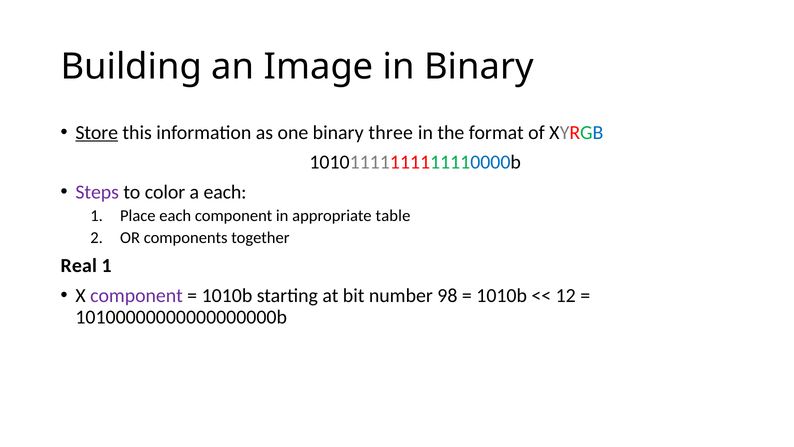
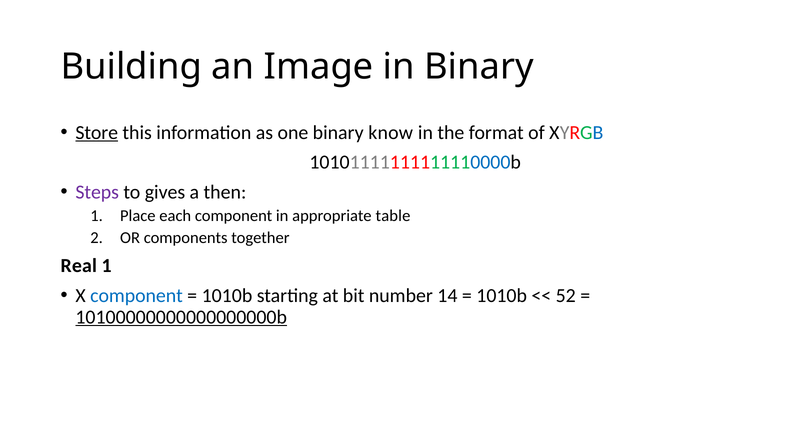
three: three -> know (391, 132)
color: color -> gives (165, 192)
a each: each -> then (225, 192)
component colour: purple -> blue (136, 295)
98: 98 -> 14 (447, 295)
12: 12 -> 52 (566, 295)
10100000000000000000b underline: none -> present (181, 317)
